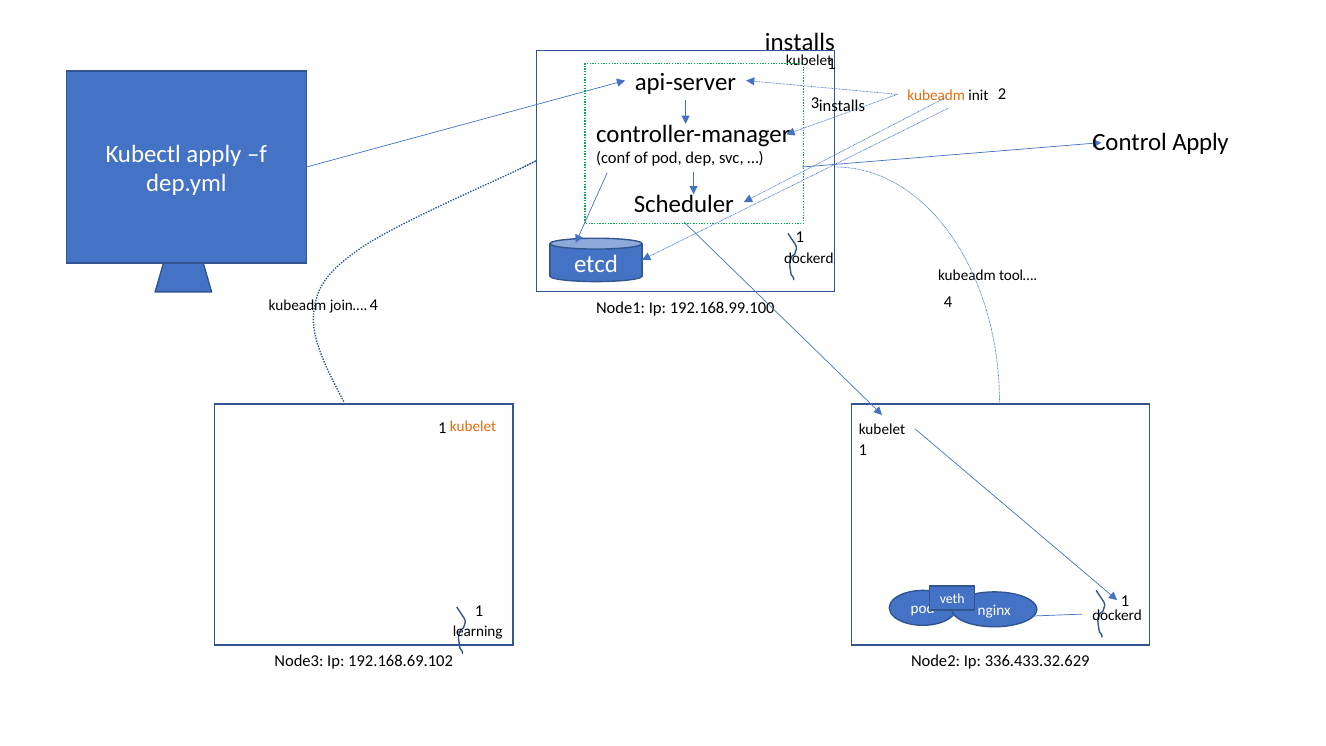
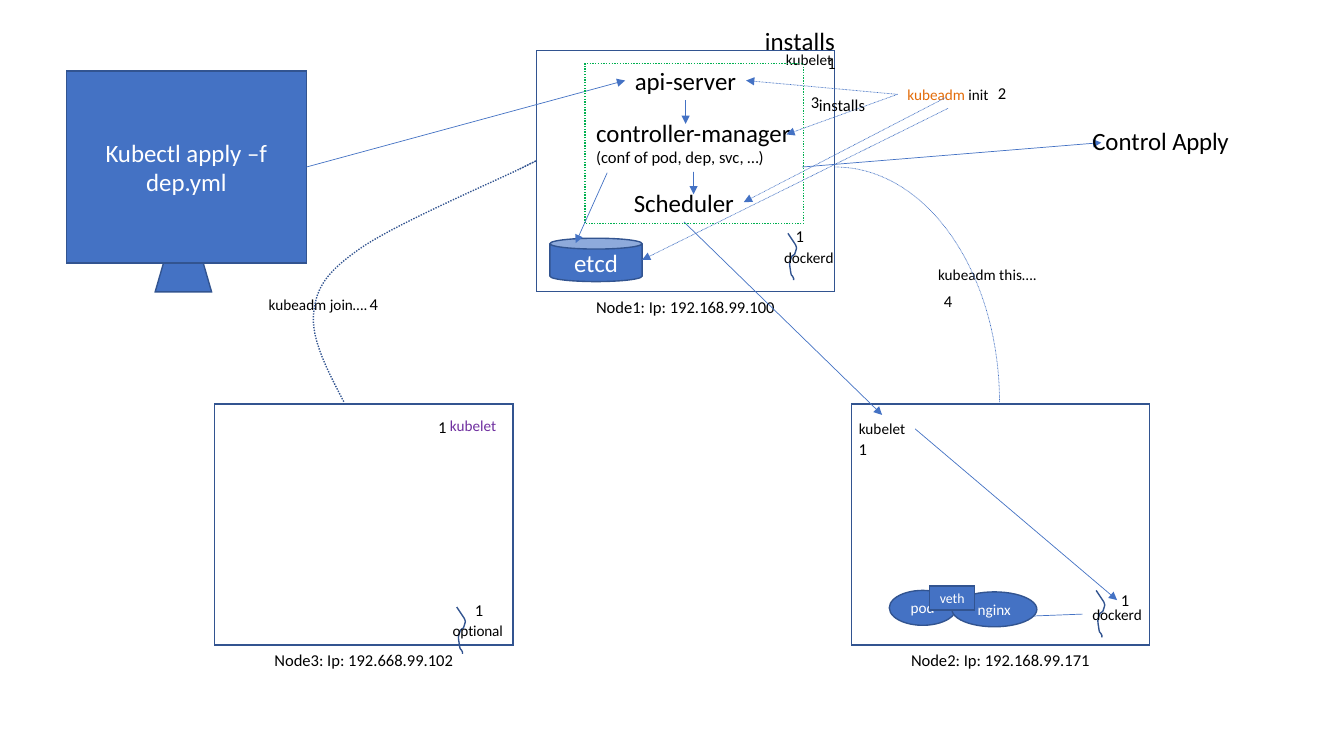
tool…: tool… -> this… (1018, 275)
kubelet colour: orange -> purple (473, 426)
learning: learning -> optional (478, 632)
192.168.69.102: 192.168.69.102 -> 192.668.99.102 (401, 661)
336.433.32.629: 336.433.32.629 -> 192.168.99.171 (1037, 661)
